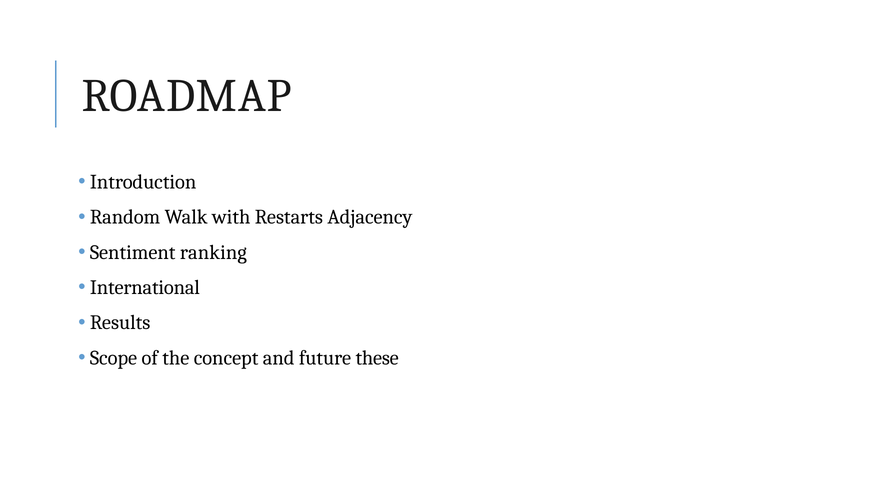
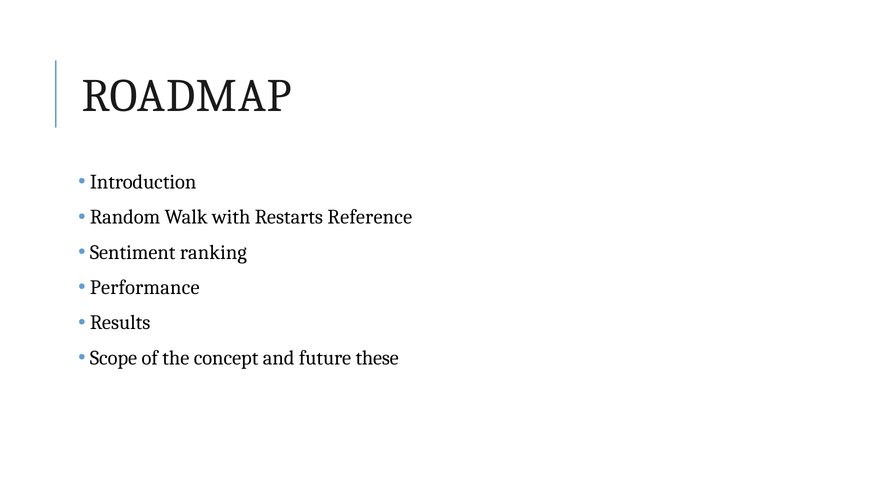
Adjacency: Adjacency -> Reference (370, 217)
International: International -> Performance (145, 287)
